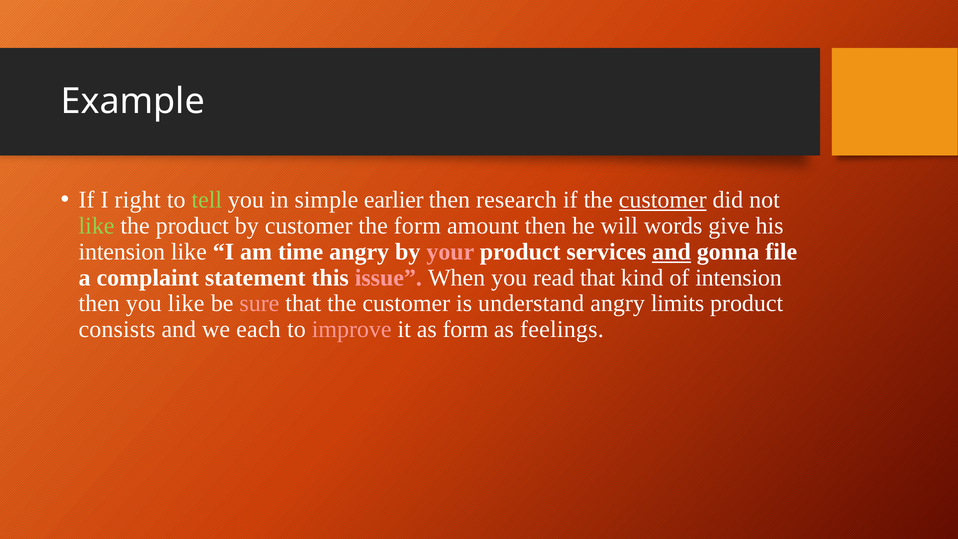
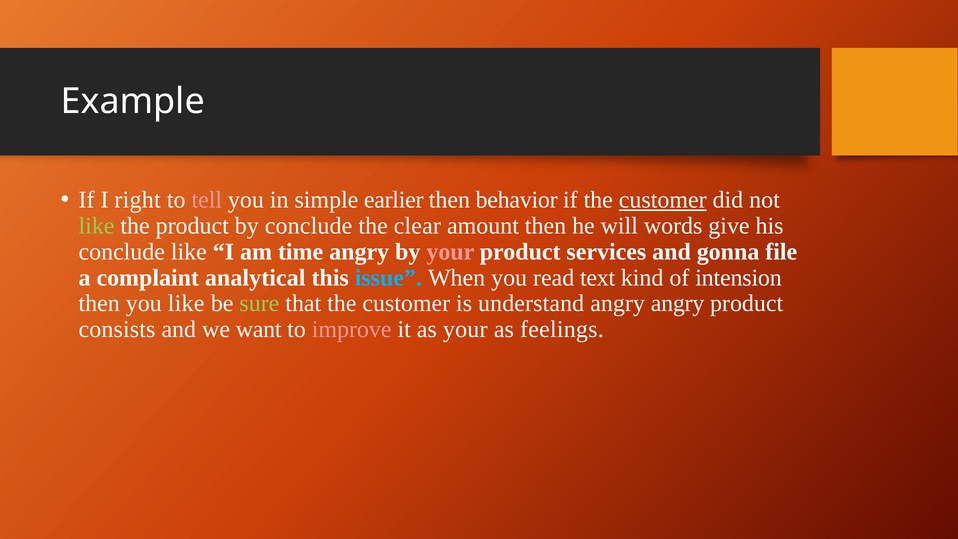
tell colour: light green -> pink (207, 200)
research: research -> behavior (517, 200)
by customer: customer -> conclude (309, 226)
the form: form -> clear (417, 226)
intension: intension -> conclude (122, 252)
and underline: present -> none (672, 252)
statement: statement -> analytical (255, 278)
issue colour: pink -> light blue (388, 278)
read that: that -> text (598, 278)
sure colour: pink -> light green (259, 303)
angry limits: limits -> angry (678, 303)
each: each -> want (259, 329)
as form: form -> your (465, 329)
